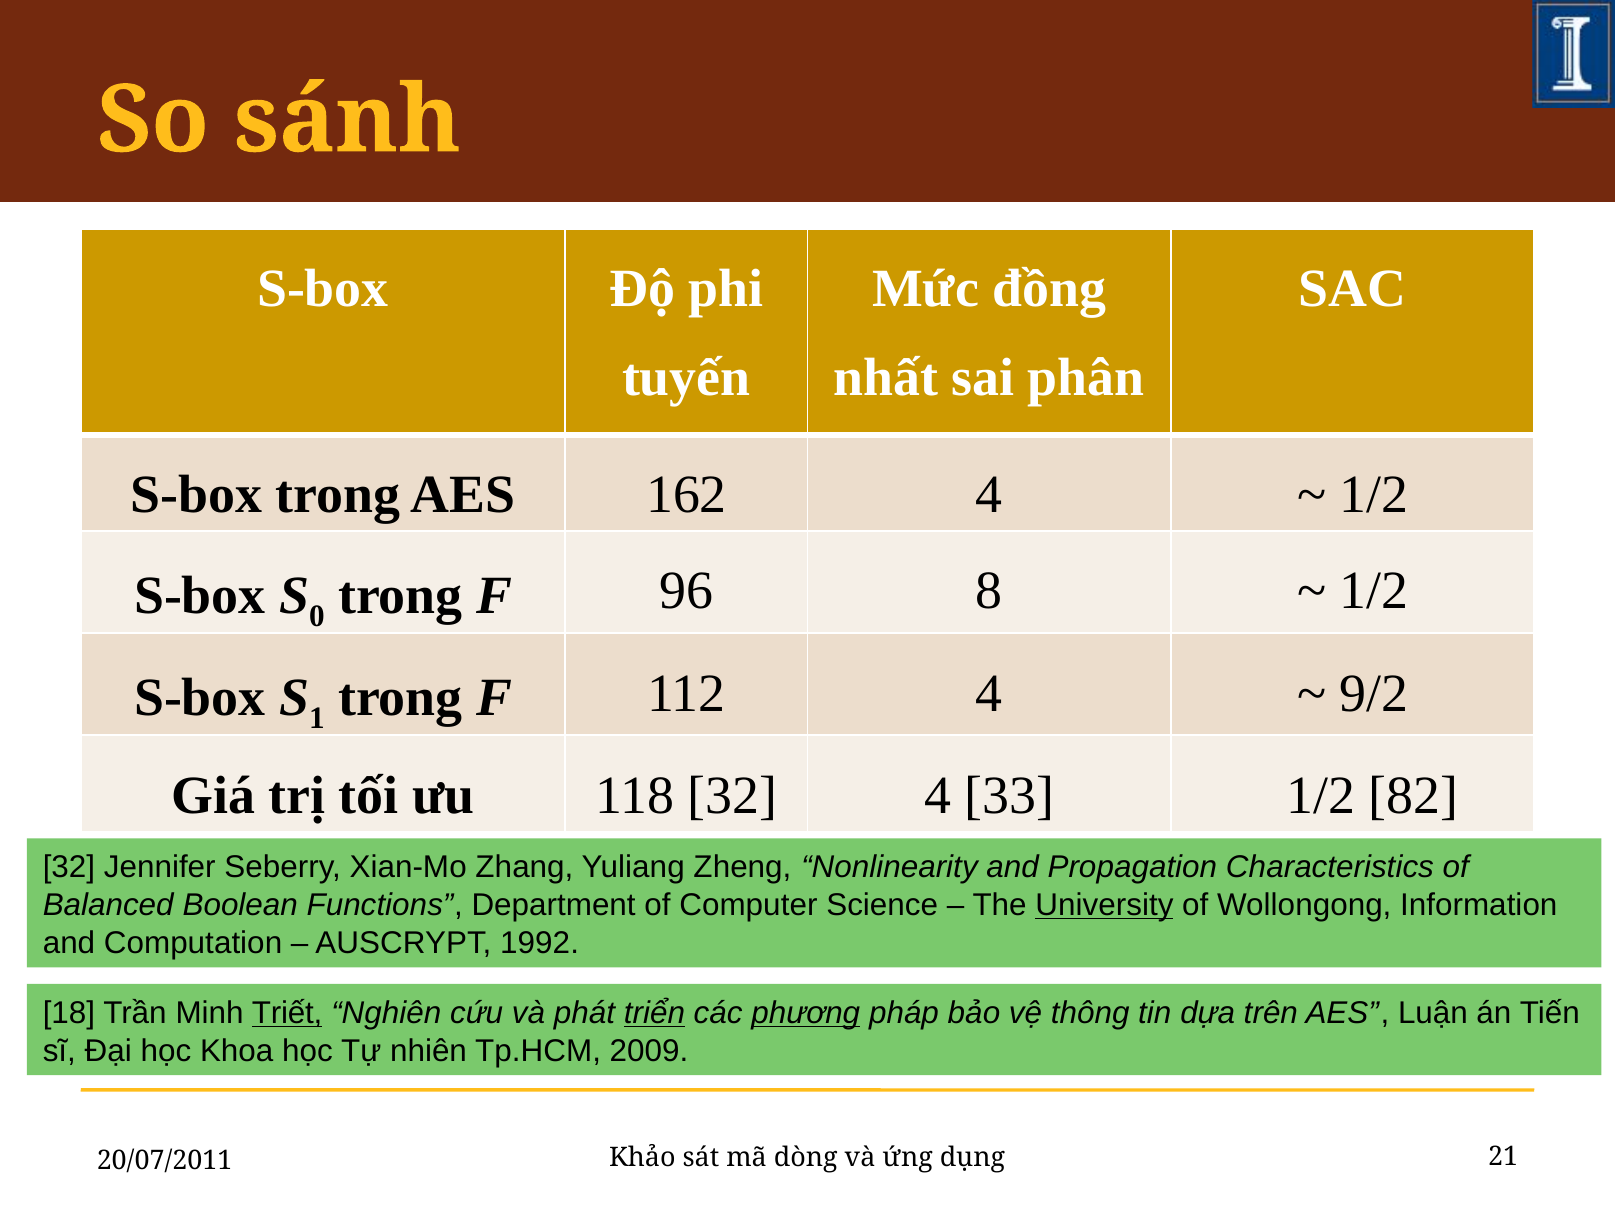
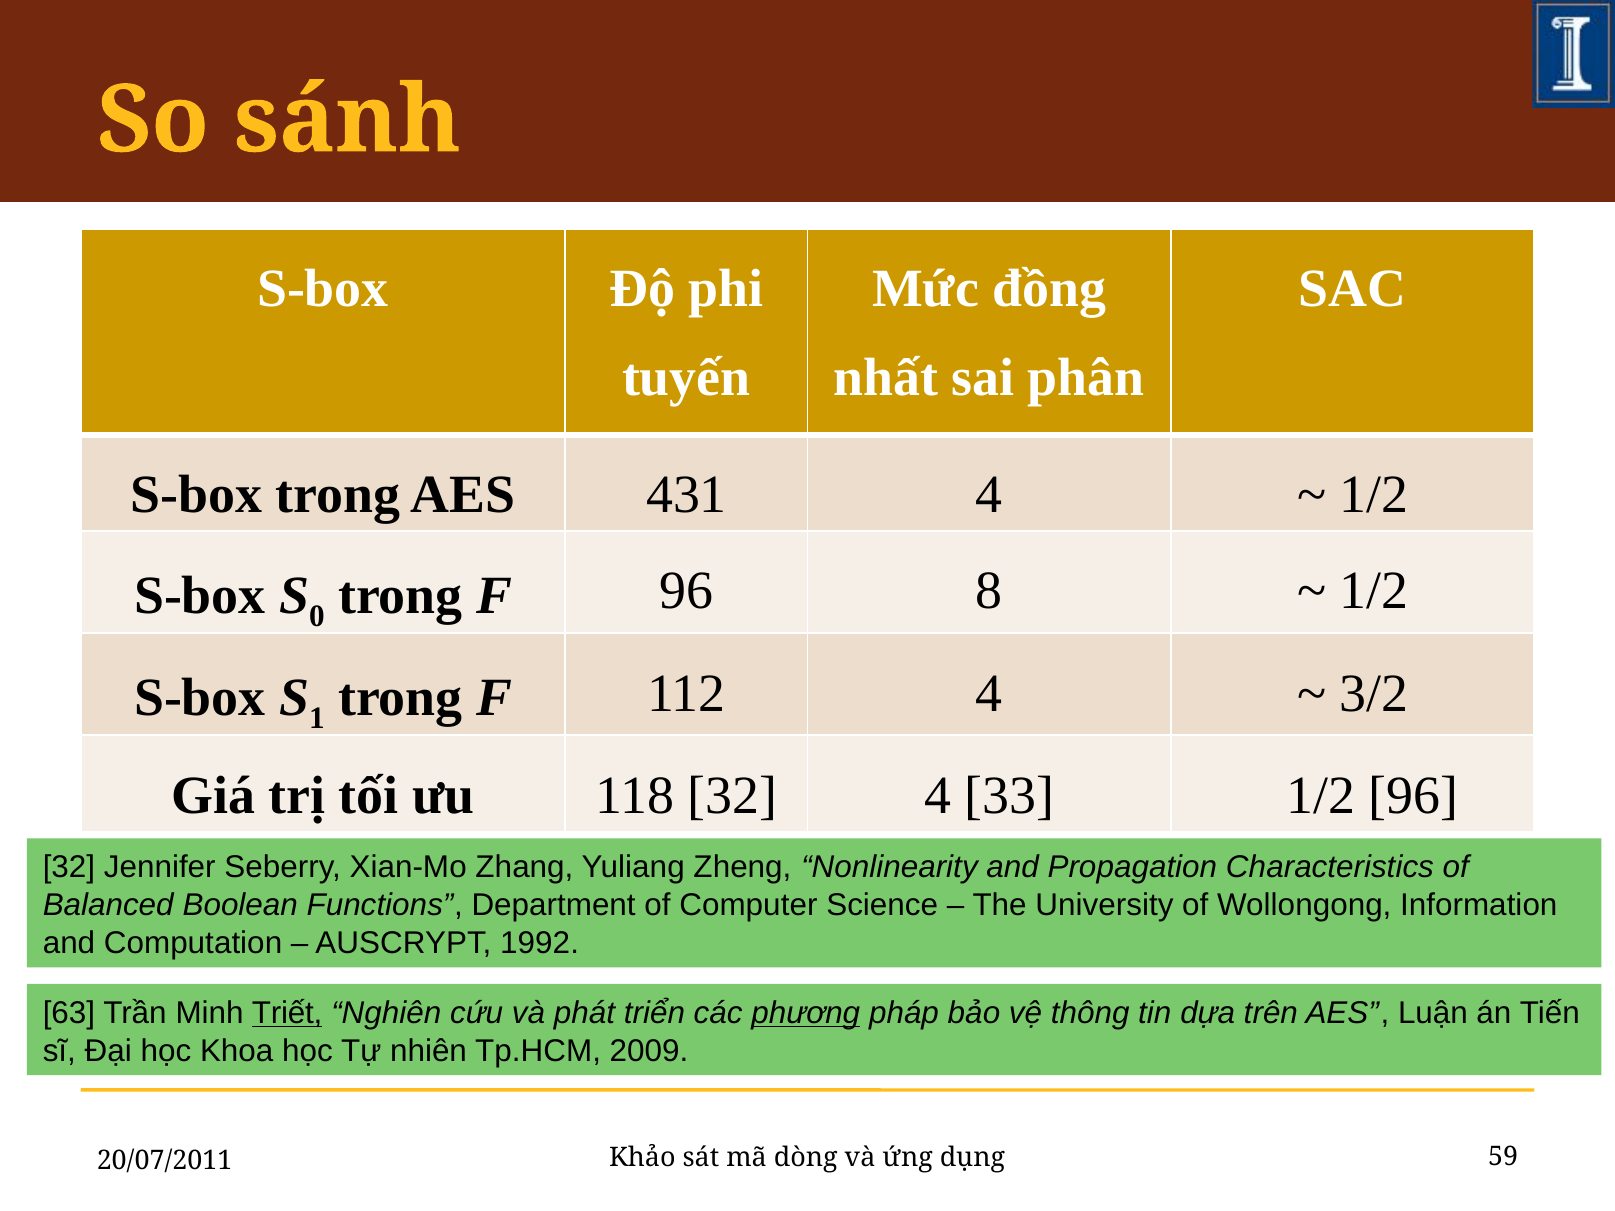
162: 162 -> 431 (687, 495)
9/2: 9/2 -> 3/2 (1374, 693)
1/2 82: 82 -> 96 (1414, 796)
University underline: present -> none (1104, 905)
18: 18 -> 63 (69, 1013)
triển underline: present -> none (654, 1013)
21: 21 -> 59 (1503, 1157)
